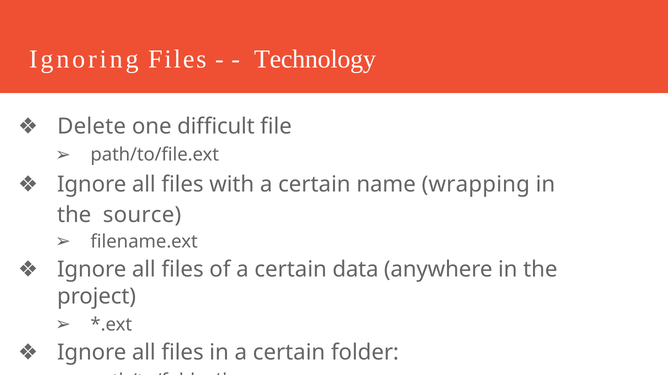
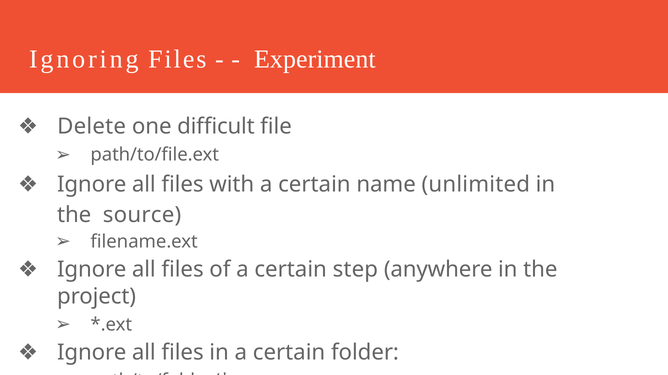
Technology: Technology -> Experiment (315, 59)
wrapping: wrapping -> unlimited (476, 185)
data: data -> step (355, 270)
